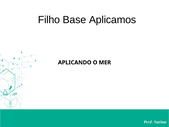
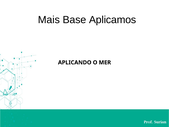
Filho: Filho -> Mais (49, 20)
